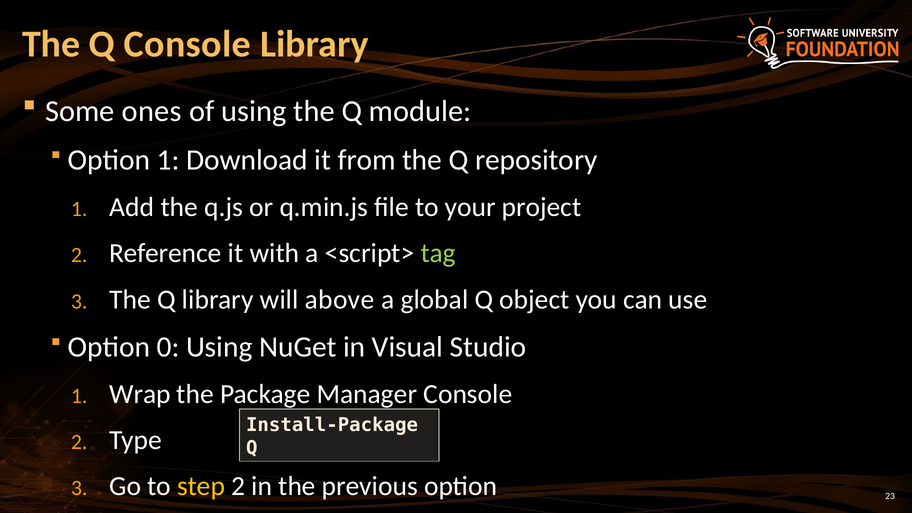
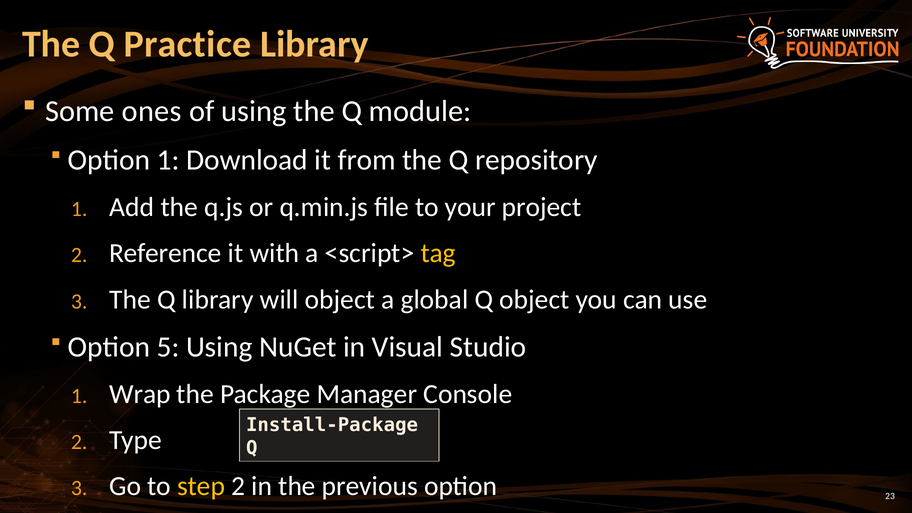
Q Console: Console -> Practice (187, 44)
tag colour: light green -> yellow (438, 253)
will above: above -> object (340, 299)
0: 0 -> 5 (168, 347)
